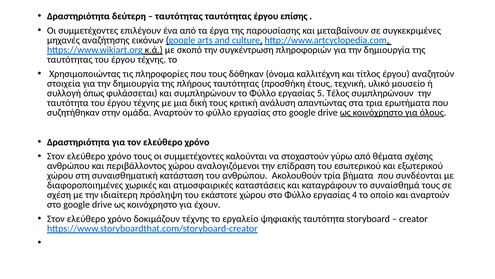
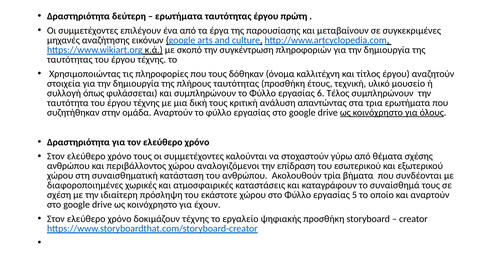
ταυτότητας: ταυτότητας -> ερωτήματα (179, 16)
επίσης: επίσης -> πρώτη (294, 16)
5: 5 -> 6 (321, 93)
4: 4 -> 5 (354, 195)
ψηφιακής ταυτότητα: ταυτότητα -> προσθήκη (324, 219)
